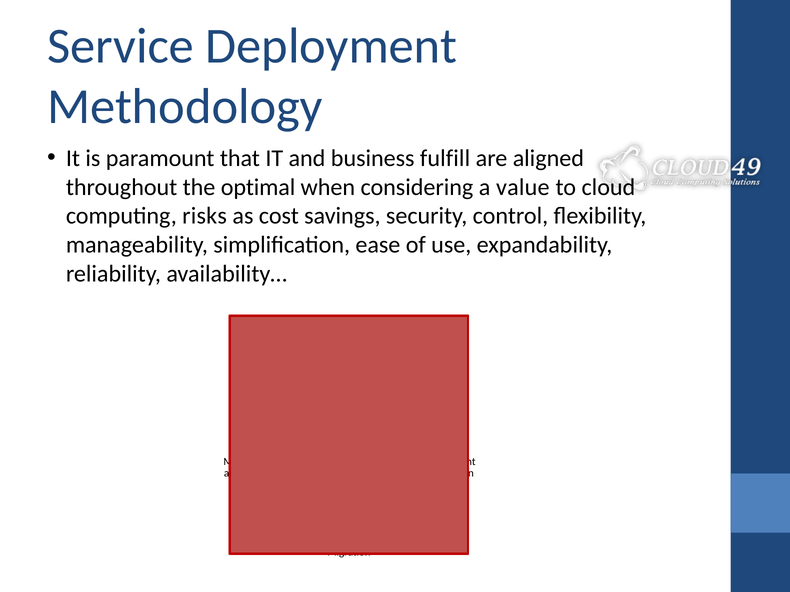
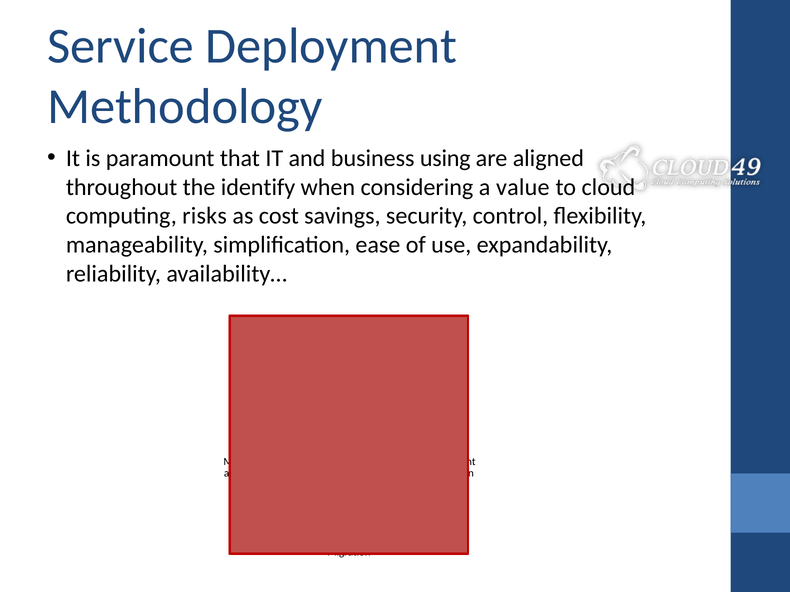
fulfill: fulfill -> using (445, 158)
optimal: optimal -> identify (258, 187)
